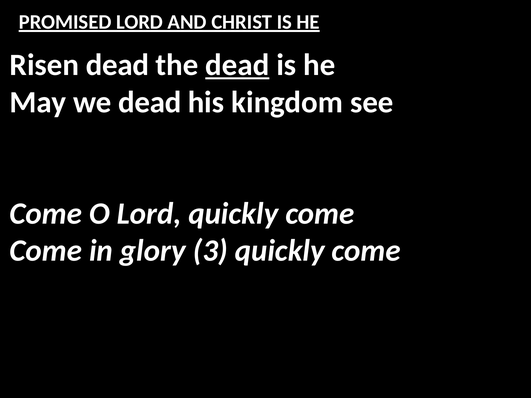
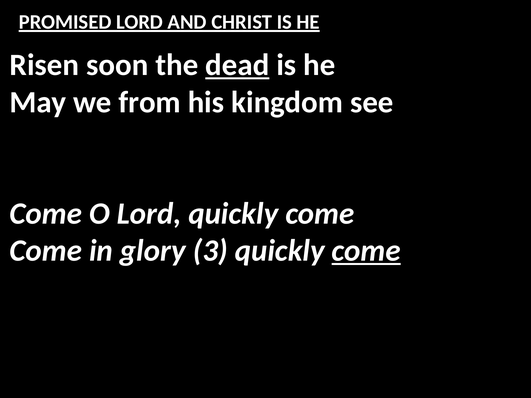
Risen dead: dead -> soon (117, 65)
we dead: dead -> from (150, 102)
come underline: none -> present (366, 251)
